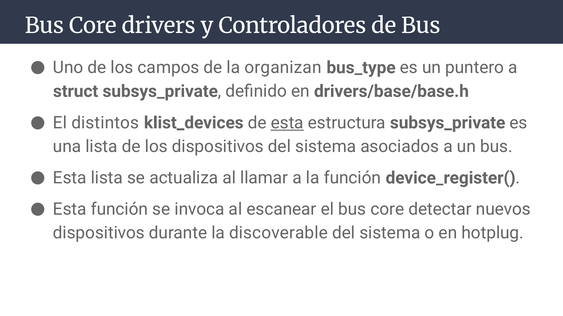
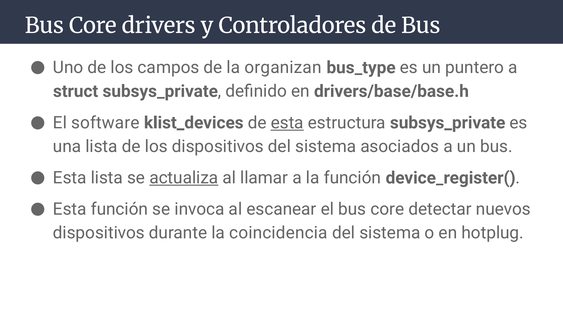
distintos: distintos -> software (105, 123)
actualiza underline: none -> present (184, 178)
discoverable: discoverable -> coincidencia (278, 234)
